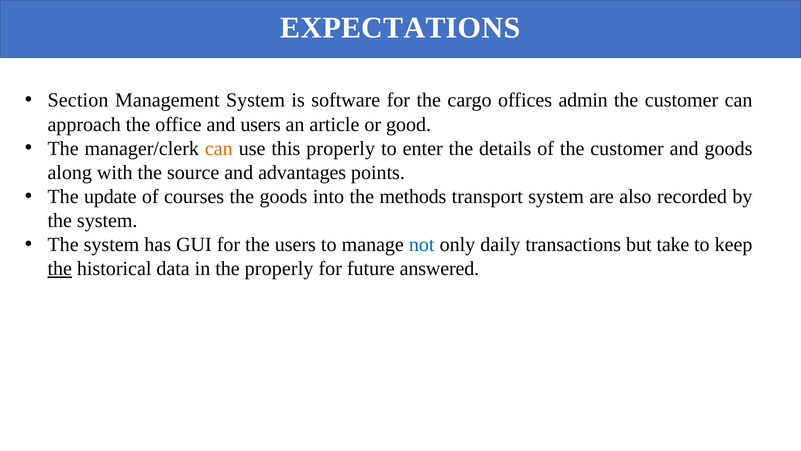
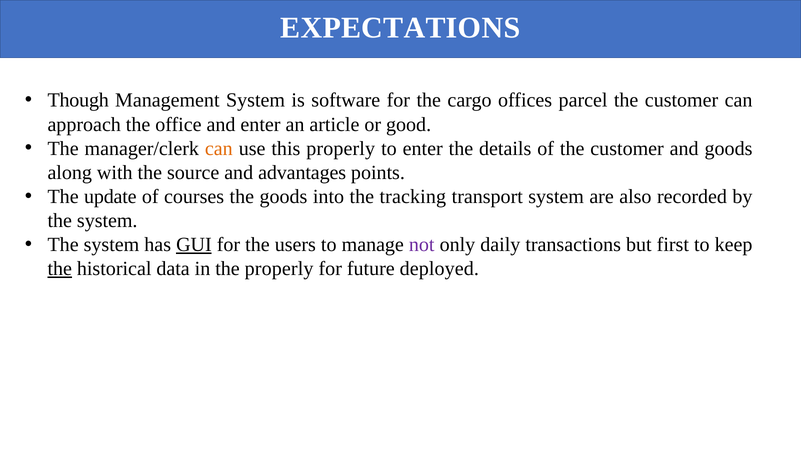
Section: Section -> Though (78, 100)
admin: admin -> parcel (583, 100)
and users: users -> enter (260, 124)
methods: methods -> tracking (413, 196)
GUI underline: none -> present (194, 244)
not colour: blue -> purple (422, 244)
take: take -> first (673, 244)
answered: answered -> deployed (439, 268)
